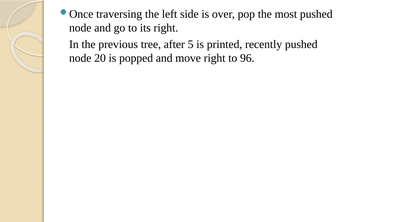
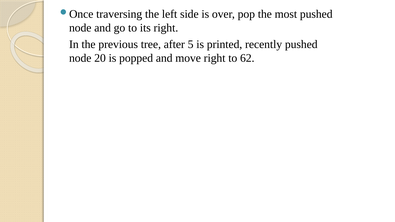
96: 96 -> 62 (247, 58)
